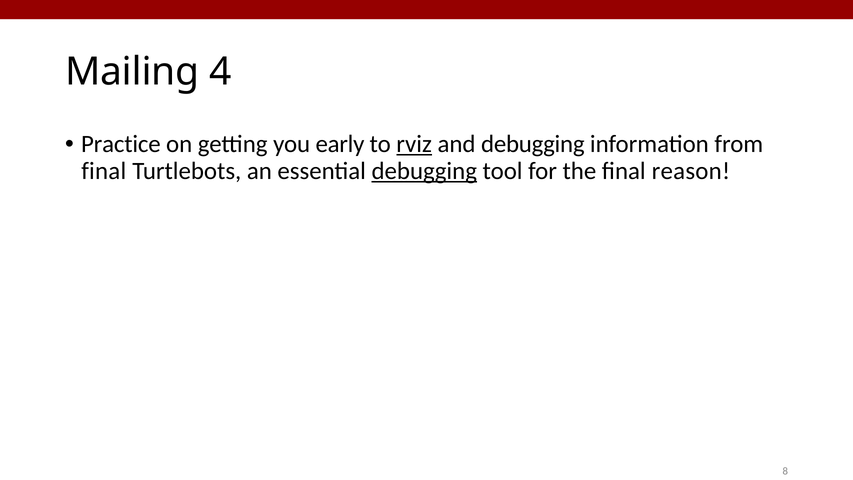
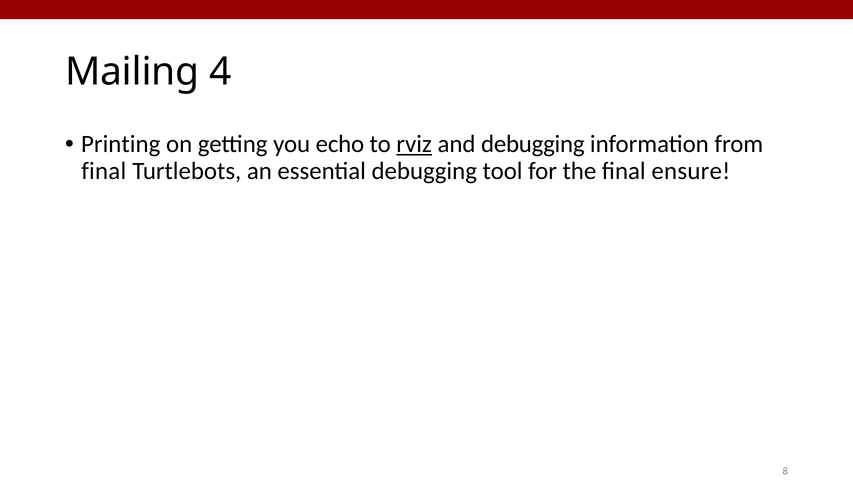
Practice: Practice -> Printing (121, 144)
early: early -> echo (340, 144)
debugging underline: present -> none (424, 171)
reason: reason -> ensure (691, 171)
